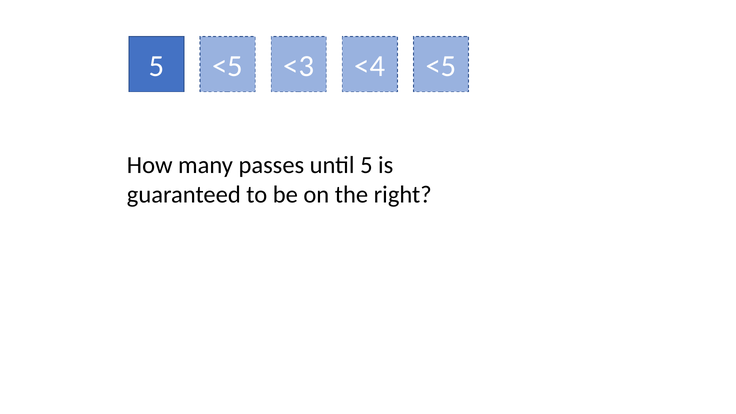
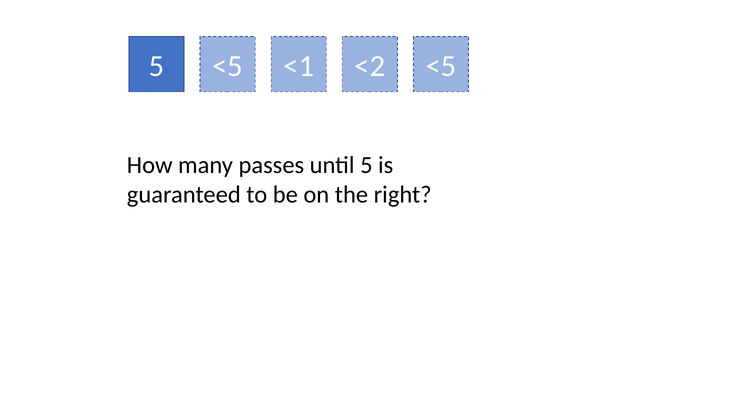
<3: <3 -> <1 (299, 66)
<4: <4 -> <2 (370, 66)
